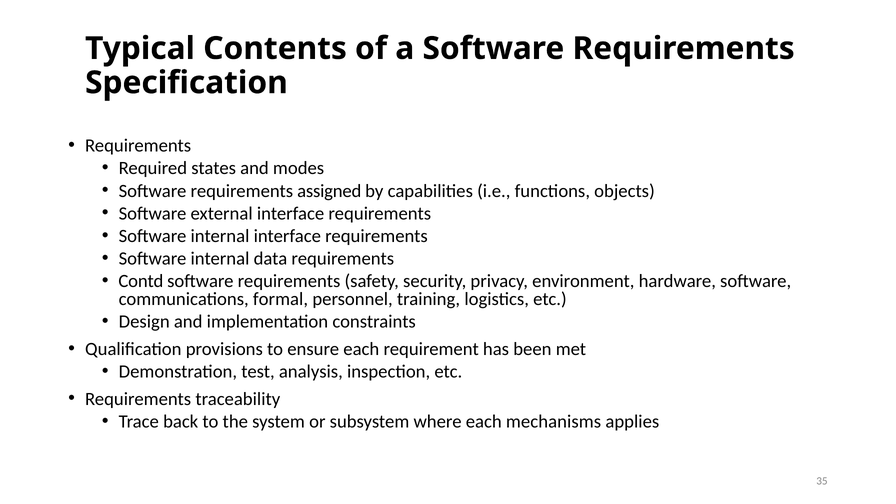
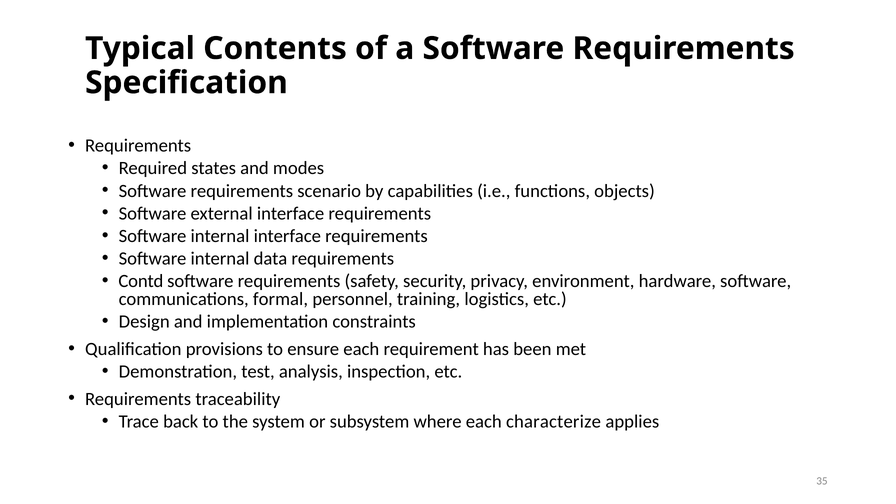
assigned: assigned -> scenario (329, 191)
mechanisms: mechanisms -> characterize (553, 422)
